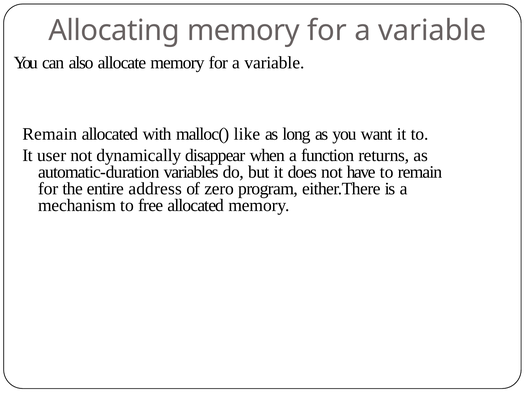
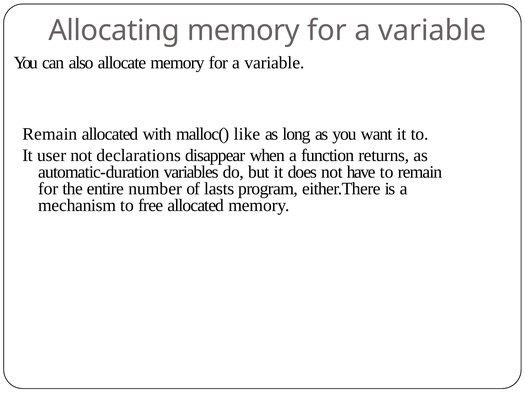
dynamically: dynamically -> declarations (139, 155)
address: address -> number (155, 189)
zero: zero -> lasts (219, 189)
